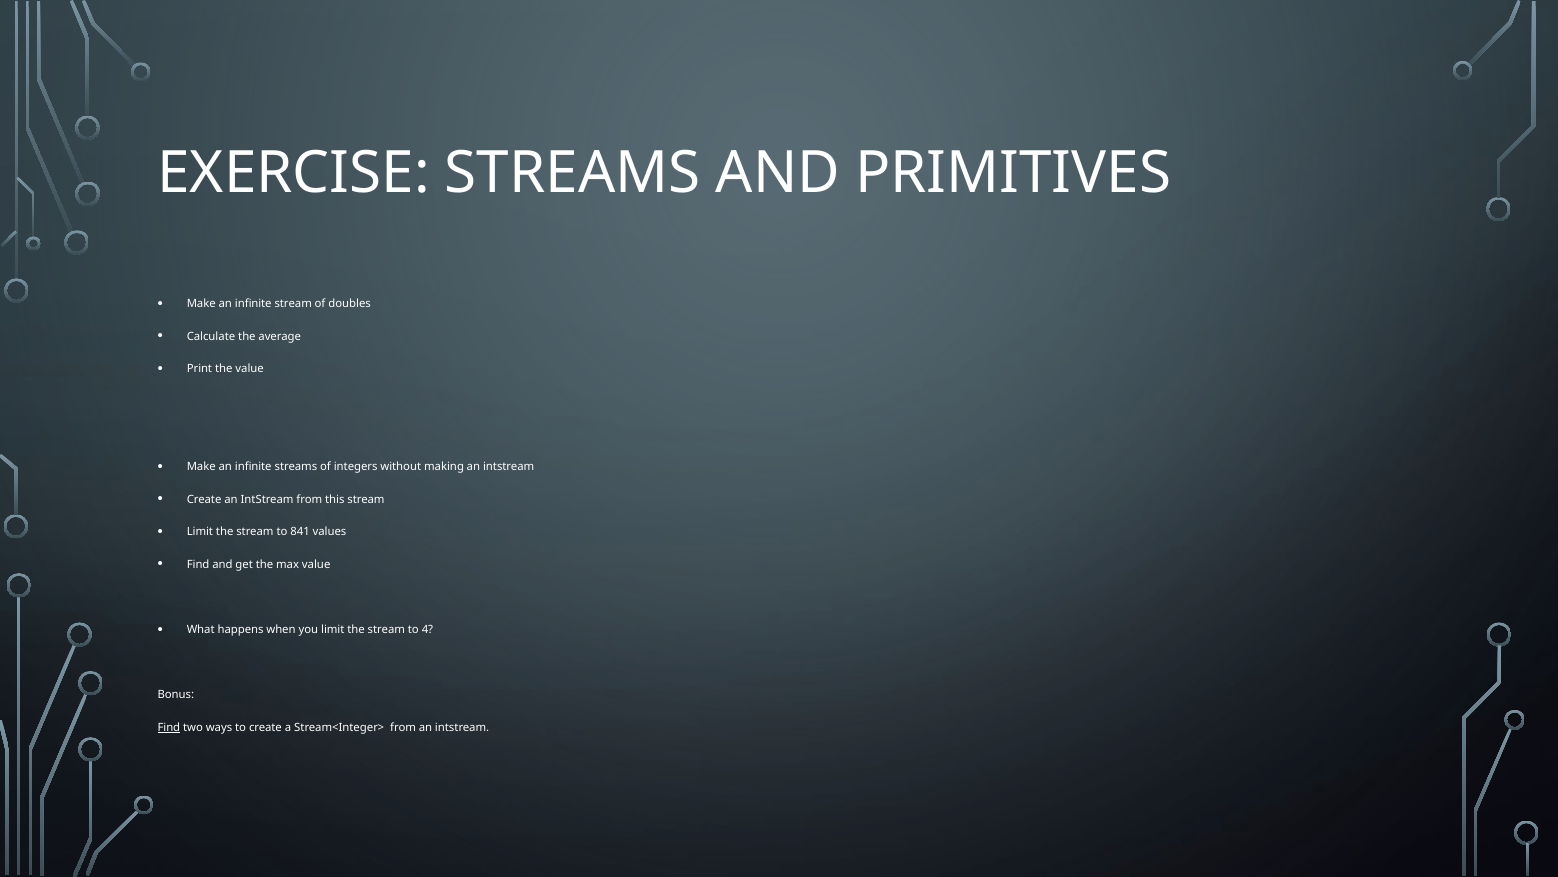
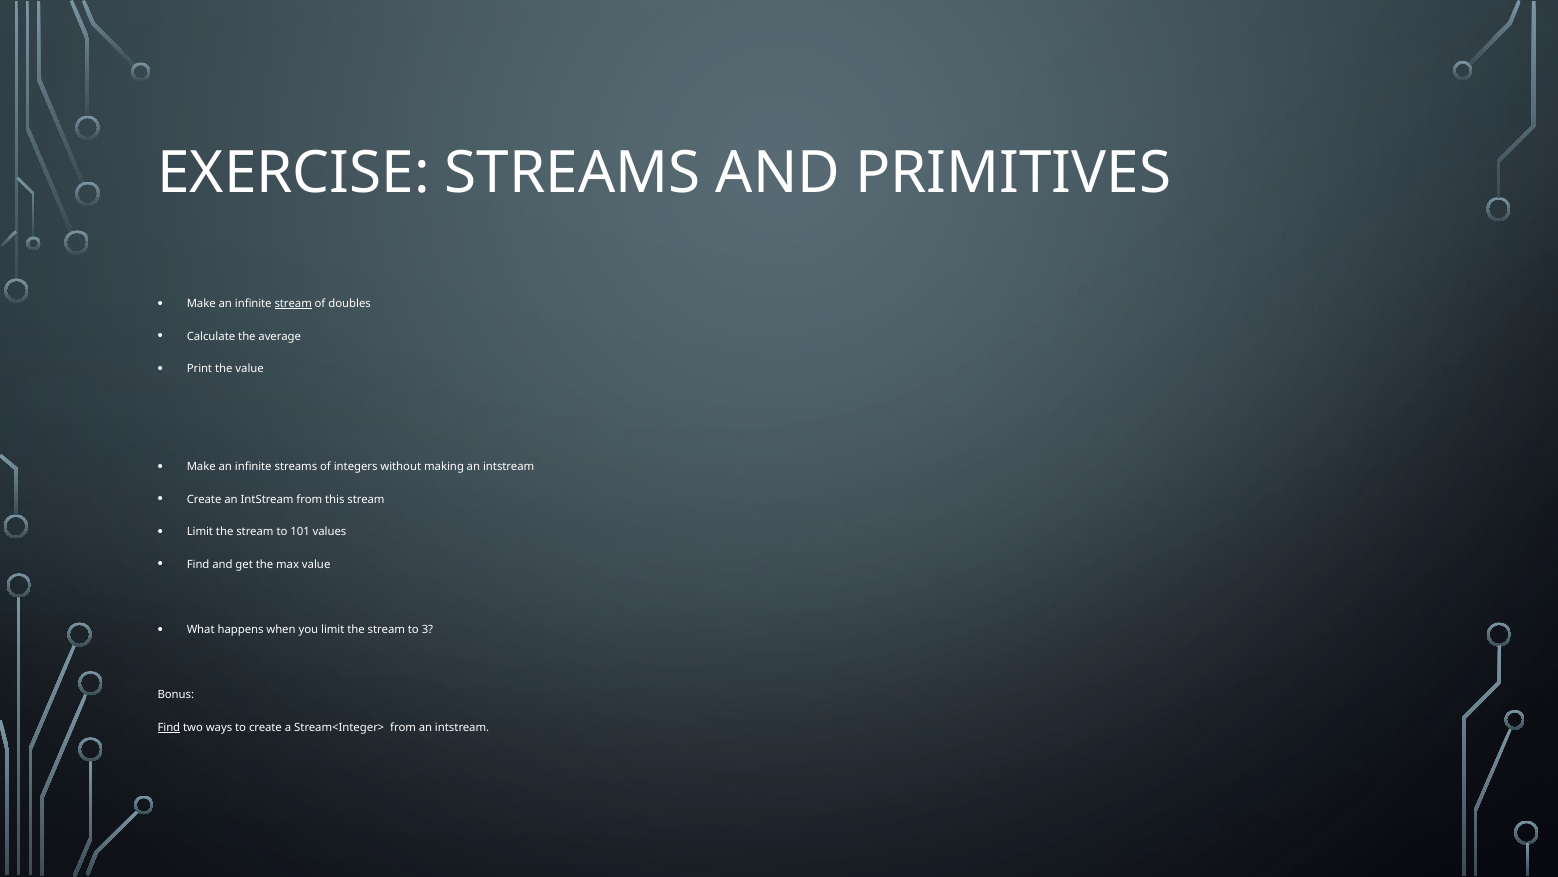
stream underline: none -> present (293, 304)
841: 841 -> 101 (300, 532)
4: 4 -> 3 (427, 629)
